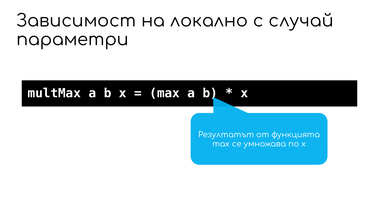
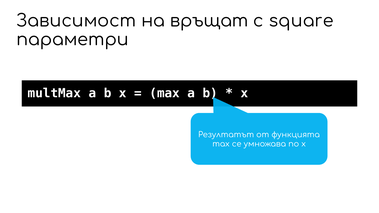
локално: локално -> връщат (209, 21)
случай: случай -> square (301, 21)
